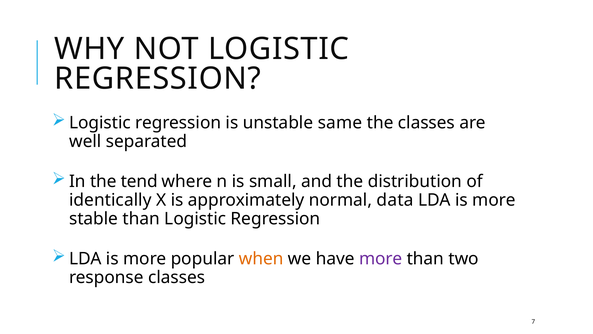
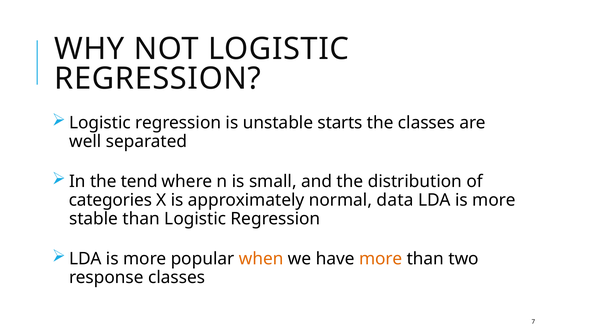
same: same -> starts (340, 123)
identically: identically -> categories (110, 200)
more colour: purple -> orange (381, 258)
